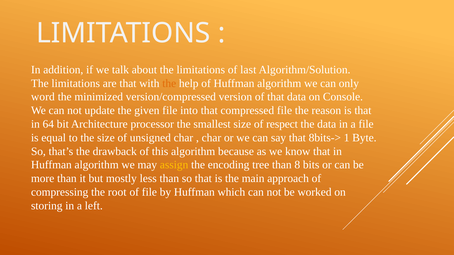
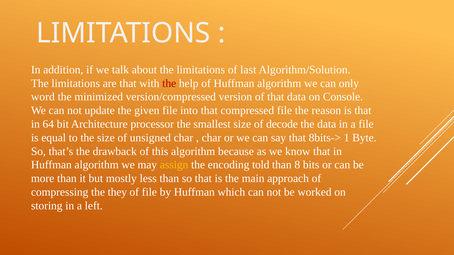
the colour: orange -> red (169, 83)
respect: respect -> decode (282, 124)
tree: tree -> told (261, 165)
root: root -> they (117, 192)
